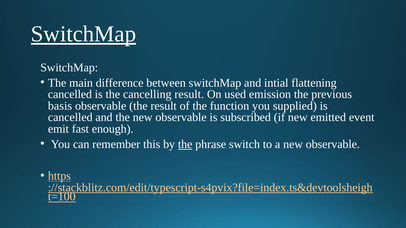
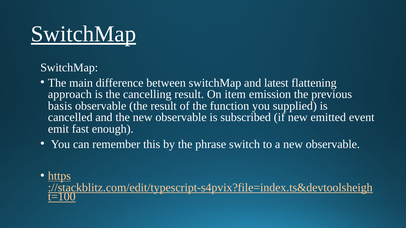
intial: intial -> latest (276, 83)
cancelled: cancelled -> approach (70, 94)
used: used -> item (235, 94)
the underline: present -> none (185, 144)
